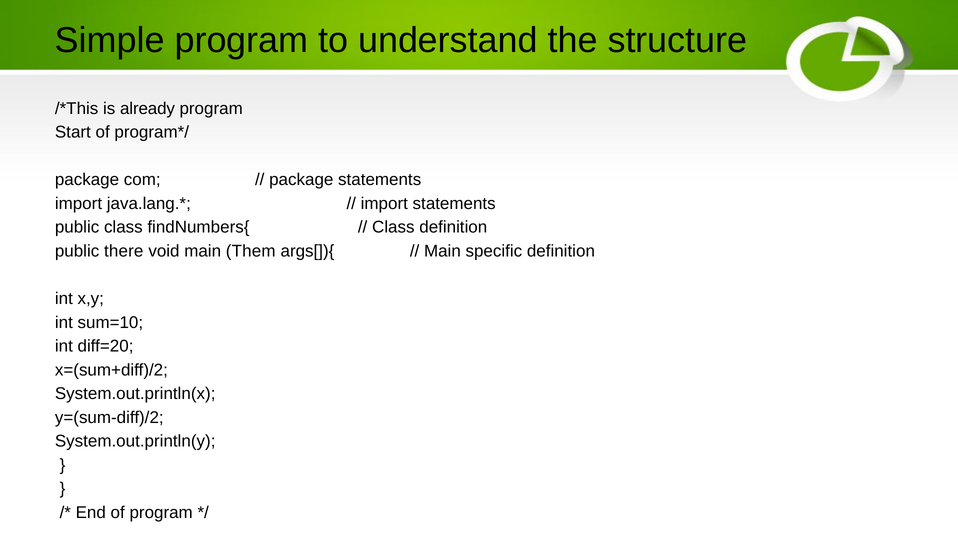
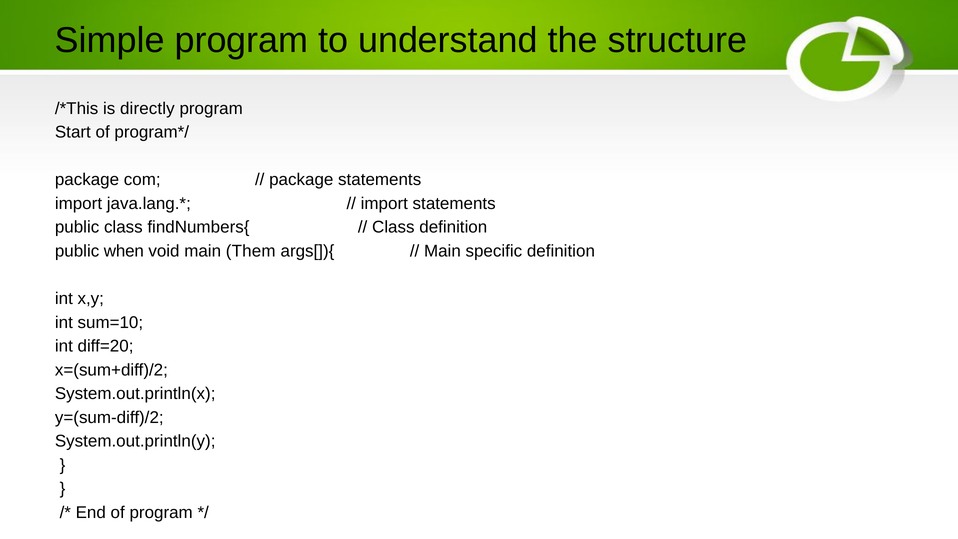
already: already -> directly (147, 109)
there: there -> when (124, 251)
